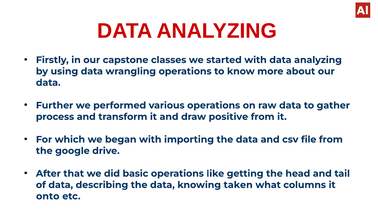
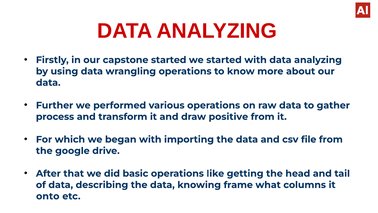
capstone classes: classes -> started (169, 60)
taken: taken -> frame (238, 185)
